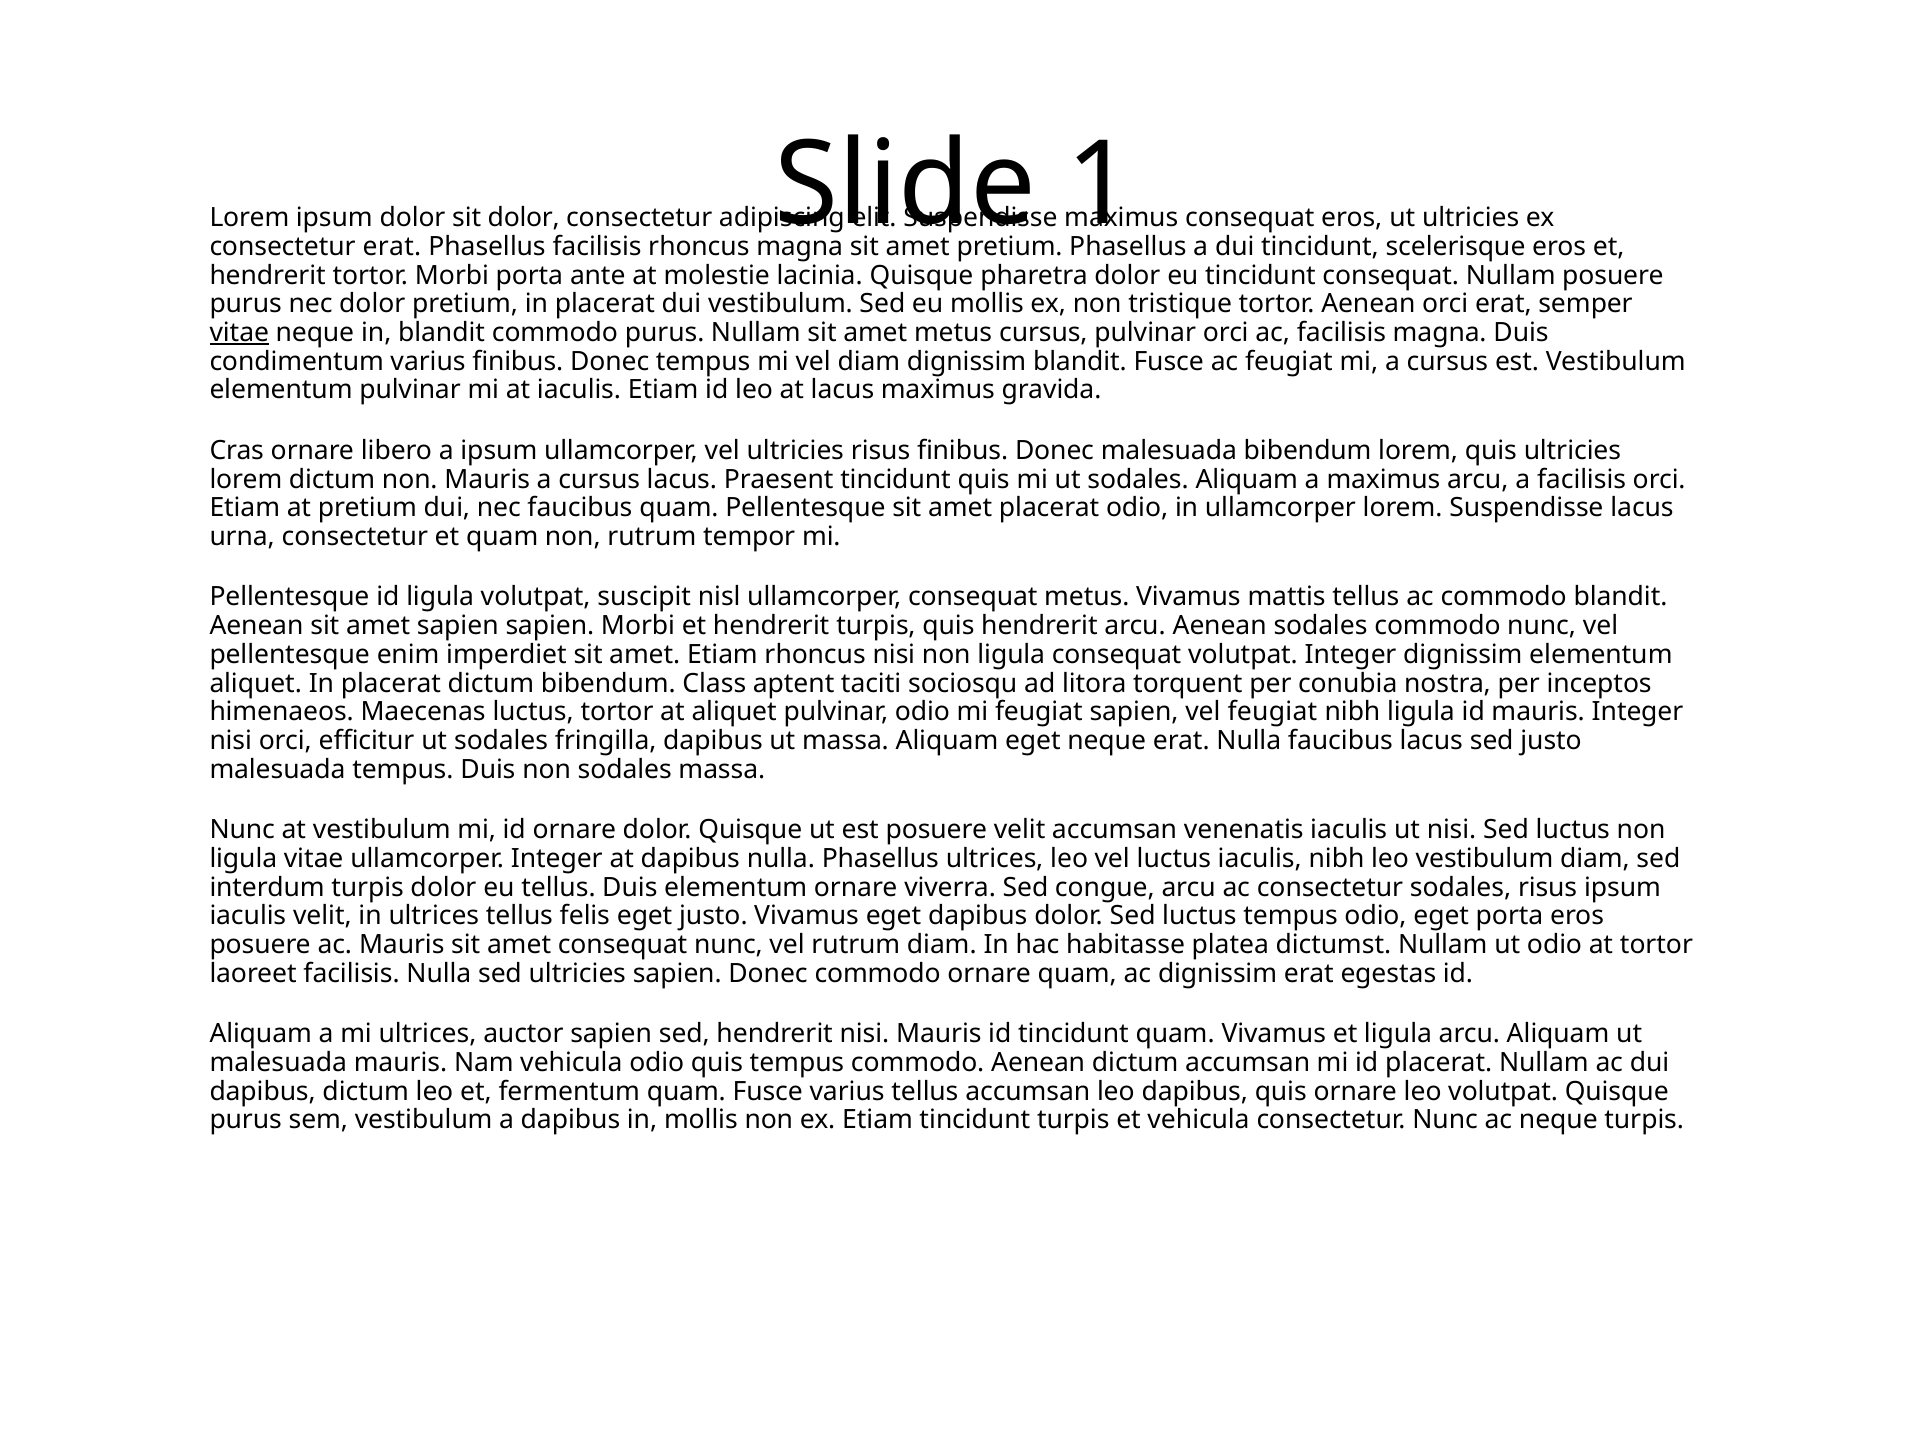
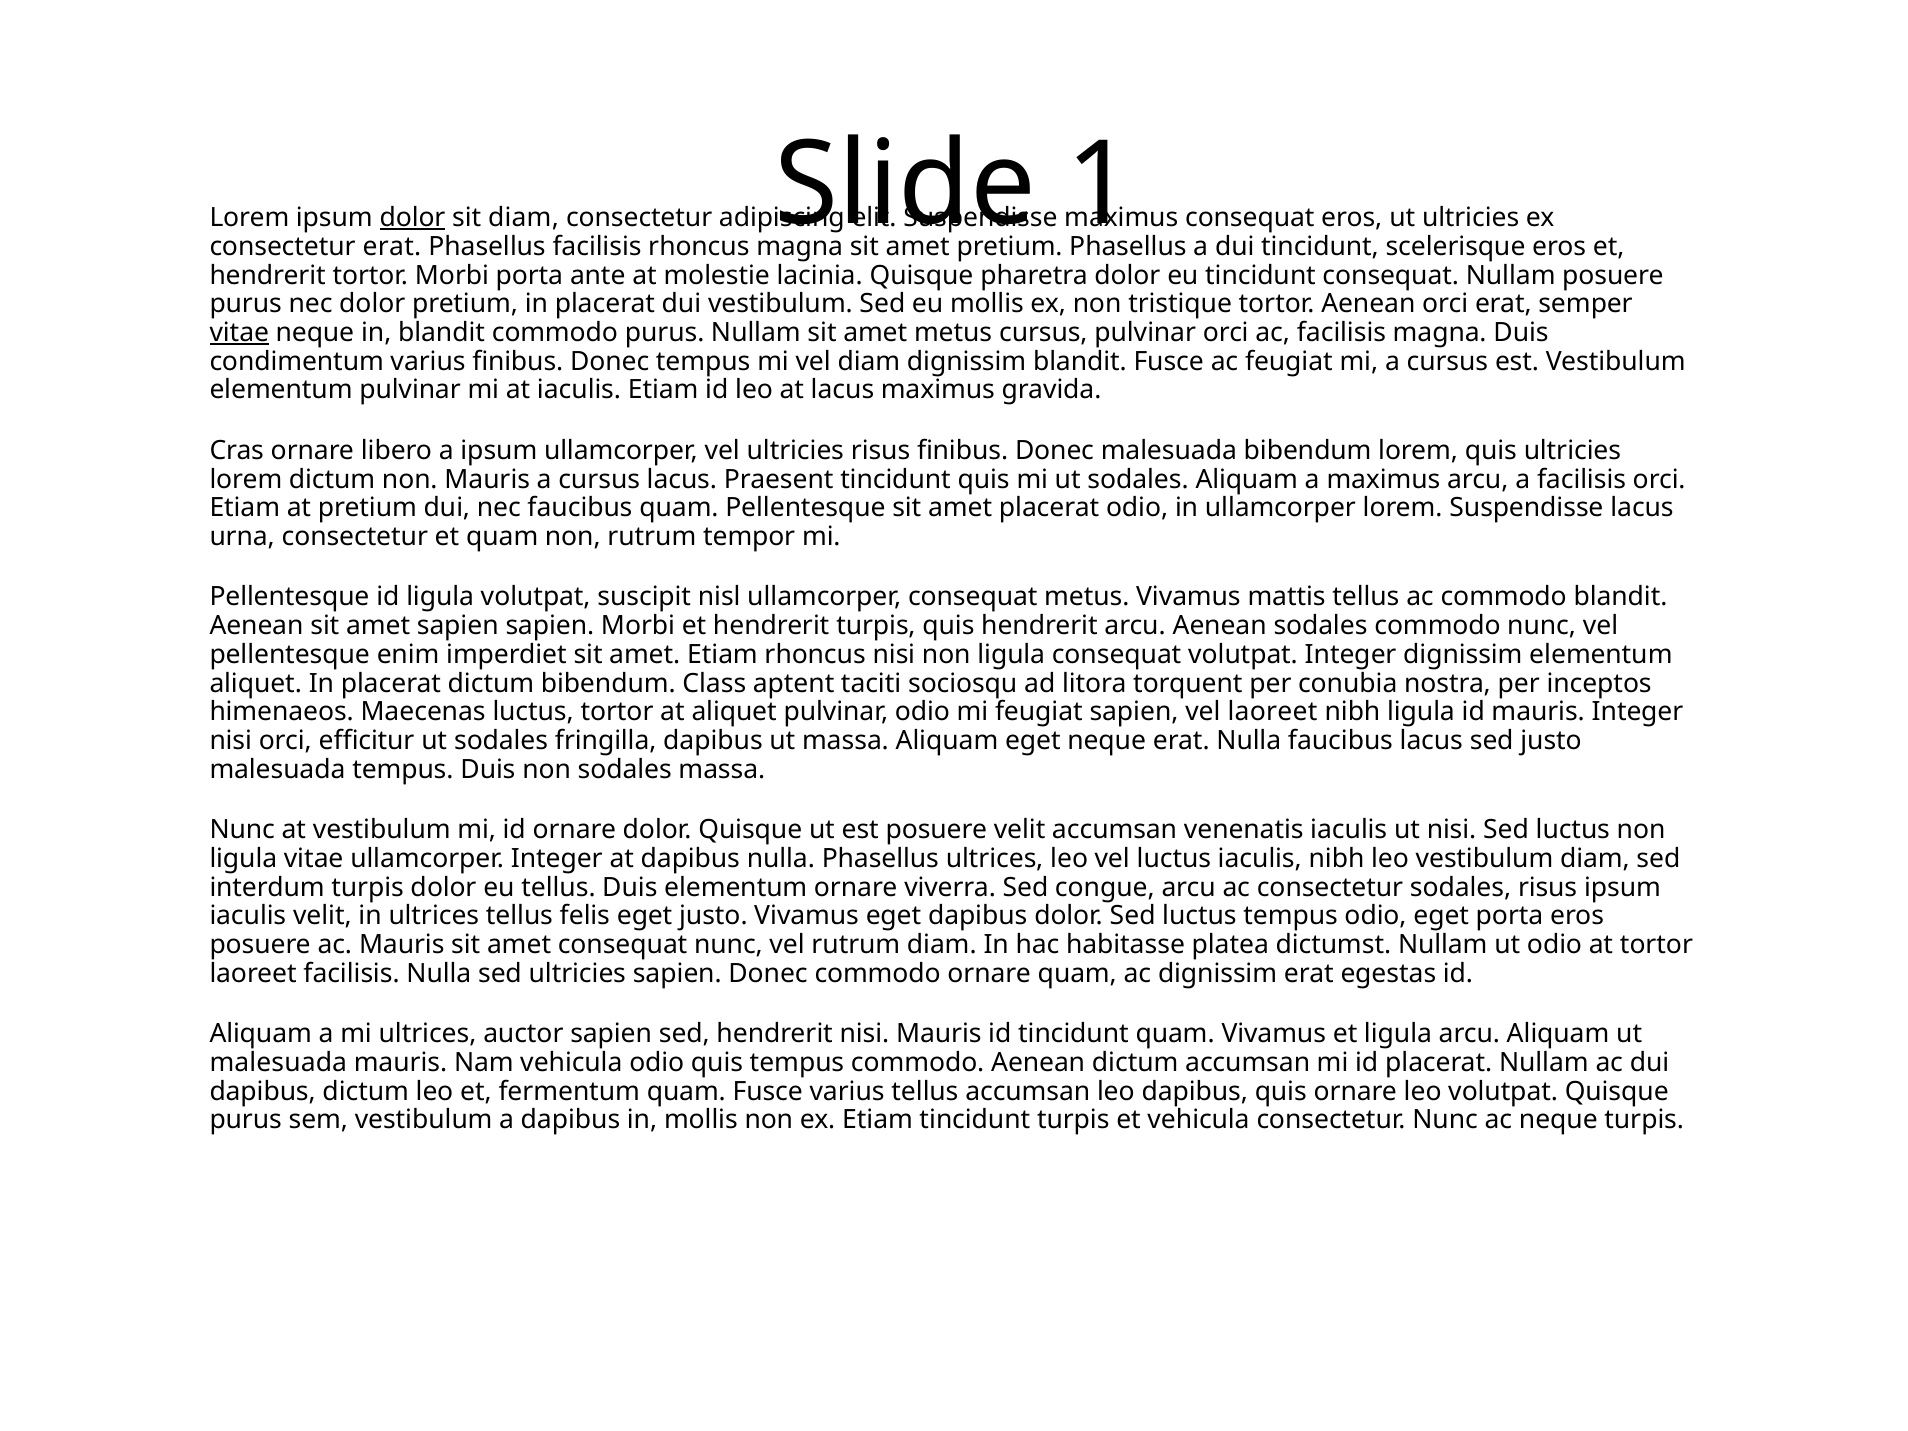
dolor underline: none -> present (413, 218)
sit dolor: dolor -> diam (523, 218)
vel feugiat: feugiat -> laoreet (1272, 712)
